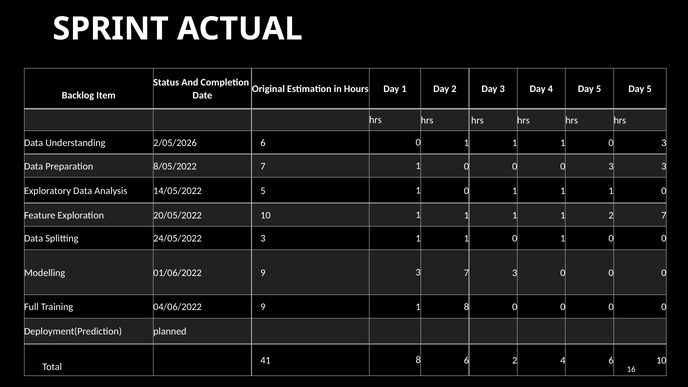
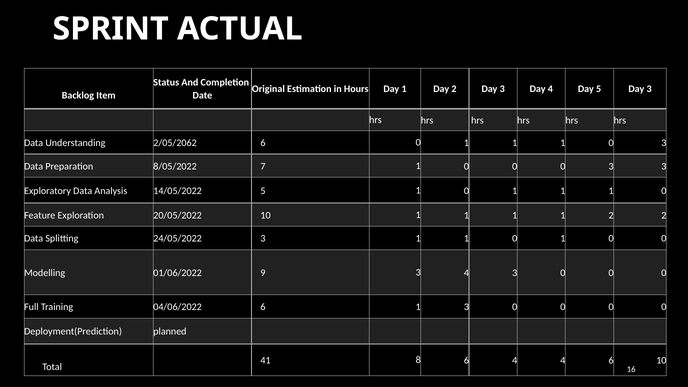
5 Day 5: 5 -> 3 (649, 89)
2/05/2026: 2/05/2026 -> 2/05/2062 (175, 143)
2 7: 7 -> 2 (664, 215)
3 7: 7 -> 4 (466, 273)
04/06/2022 9: 9 -> 6 (263, 307)
1 8: 8 -> 3 (466, 307)
6 2: 2 -> 4 (515, 360)
